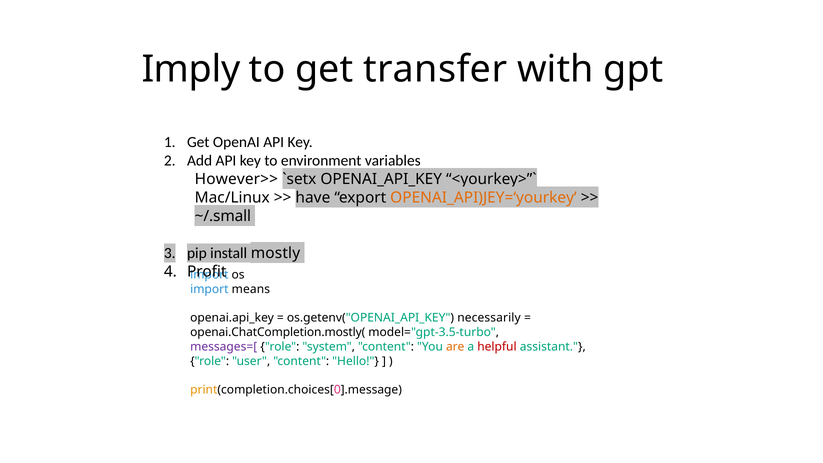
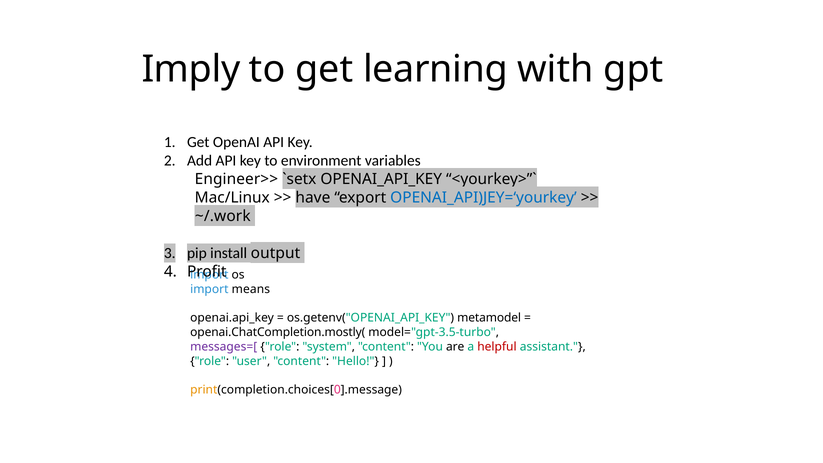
transfer: transfer -> learning (435, 69)
However>>: However>> -> Engineer>> (236, 179)
OPENAI_API)JEY=‘yourkey colour: orange -> blue (484, 198)
~/.small: ~/.small -> ~/.work (223, 216)
mostly: mostly -> output (275, 253)
necessarily: necessarily -> metamodel (489, 318)
are colour: orange -> black (455, 347)
